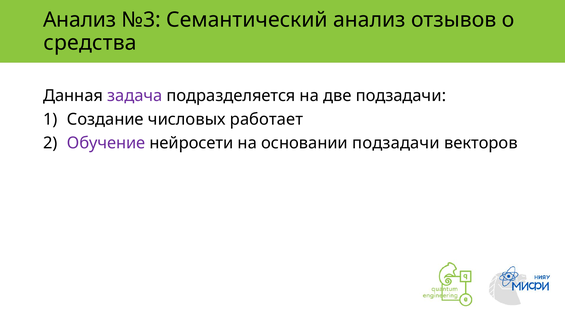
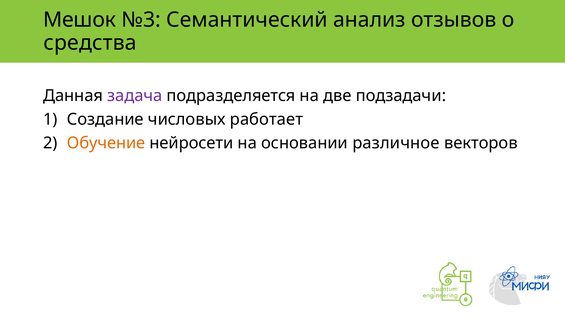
Анализ: Анализ -> Мешок (80, 20)
Обучение colour: purple -> orange (106, 143)
основании подзадачи: подзадачи -> различное (396, 143)
